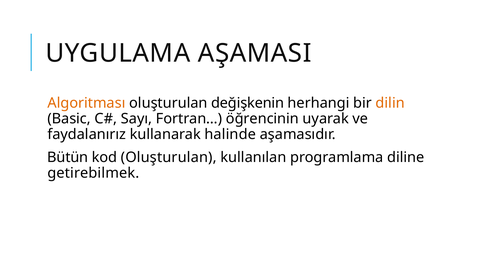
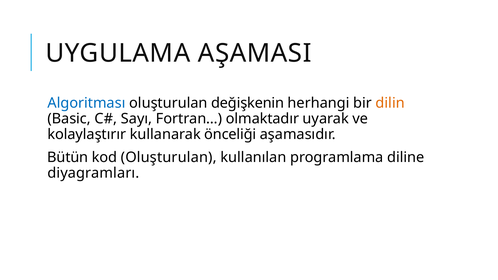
Algoritması colour: orange -> blue (86, 103)
öğrencinin: öğrencinin -> olmaktadır (262, 119)
faydalanırız: faydalanırız -> kolaylaştırır (87, 134)
halinde: halinde -> önceliği (230, 134)
getirebilmek: getirebilmek -> diyagramları (93, 173)
